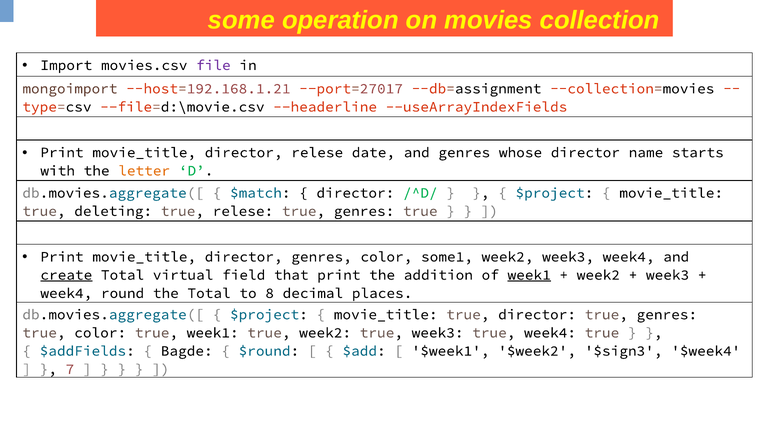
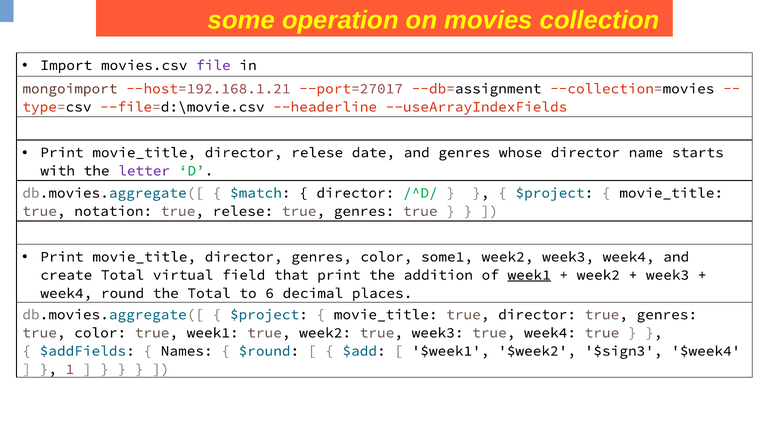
letter colour: orange -> purple (144, 170)
deleting: deleting -> notation (113, 211)
create underline: present -> none (66, 275)
8: 8 -> 6 (270, 293)
Bagde: Bagde -> Names (187, 351)
7: 7 -> 1 (70, 369)
